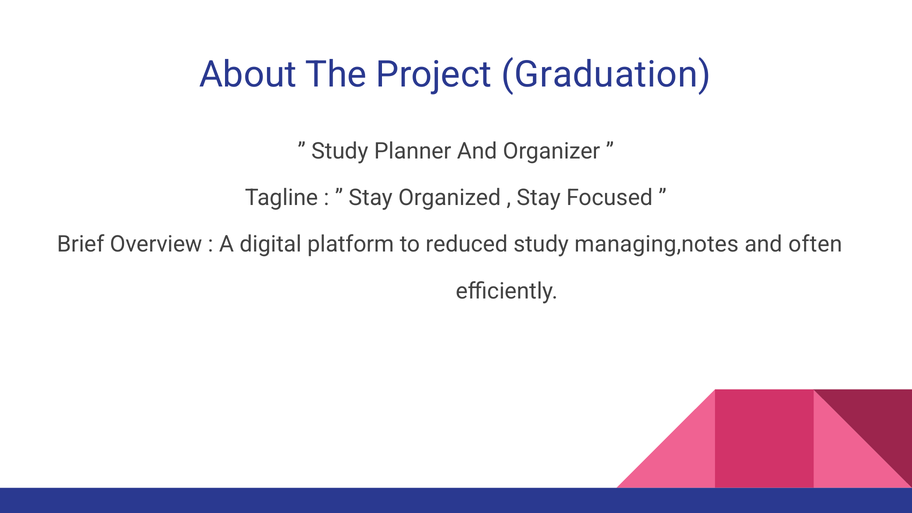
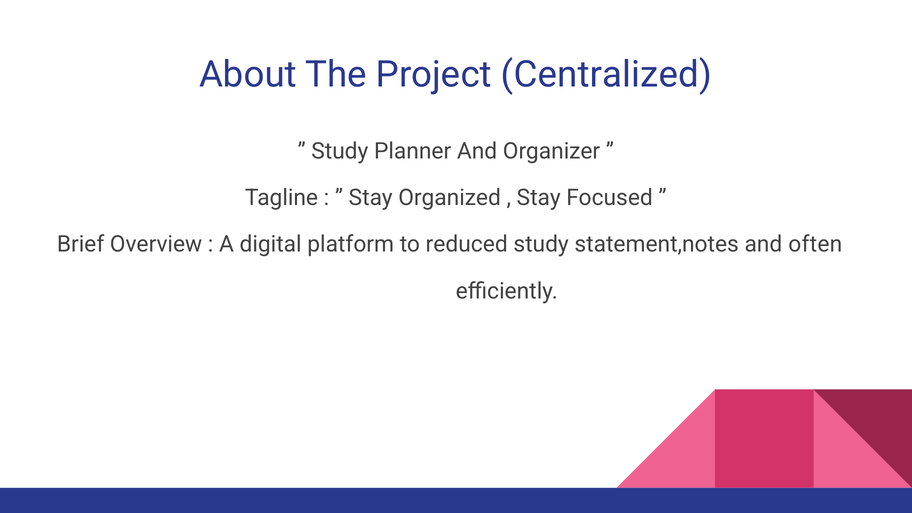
Graduation: Graduation -> Centralized (606, 75)
managing,notes: managing,notes -> statement,notes (657, 244)
